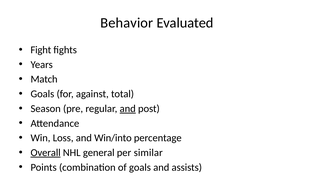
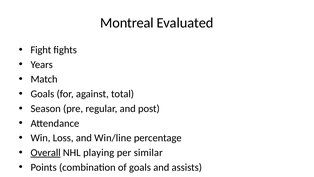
Behavior: Behavior -> Montreal (127, 23)
and underline: present -> none (128, 108)
Win/into: Win/into -> Win/line (113, 138)
general: general -> playing (99, 152)
